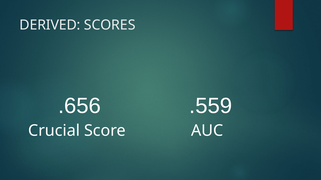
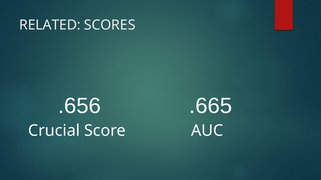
DERIVED: DERIVED -> RELATED (50, 25)
.559: .559 -> .665 (211, 106)
